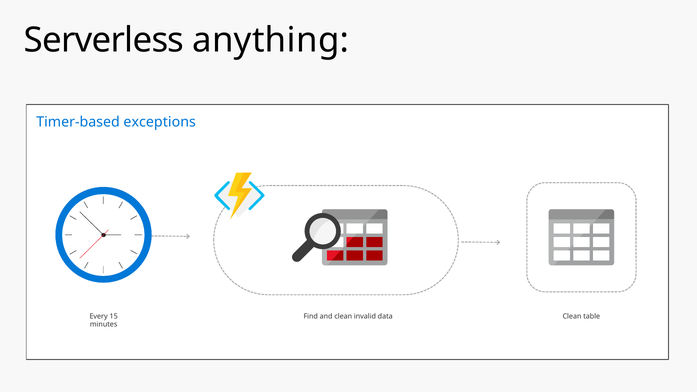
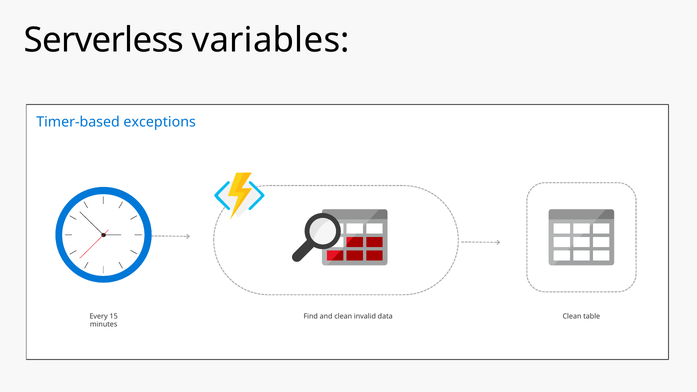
anything: anything -> variables (271, 40)
